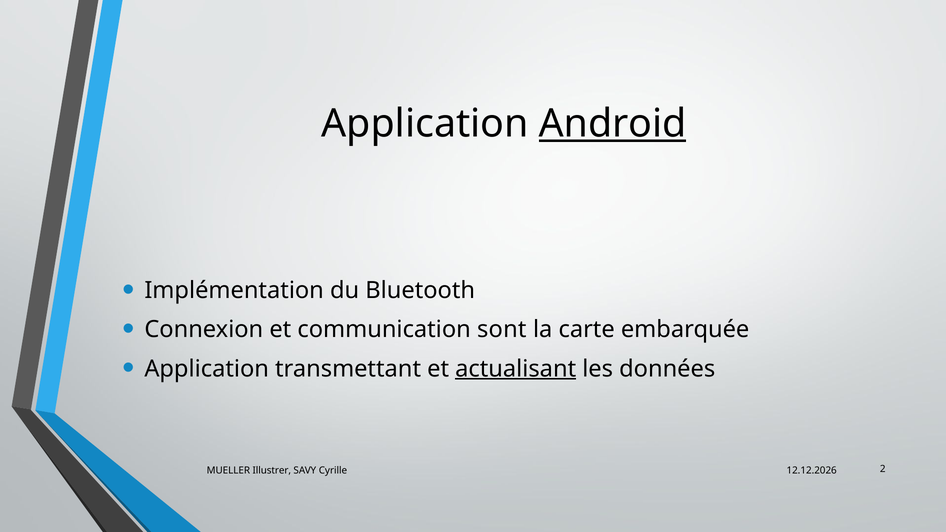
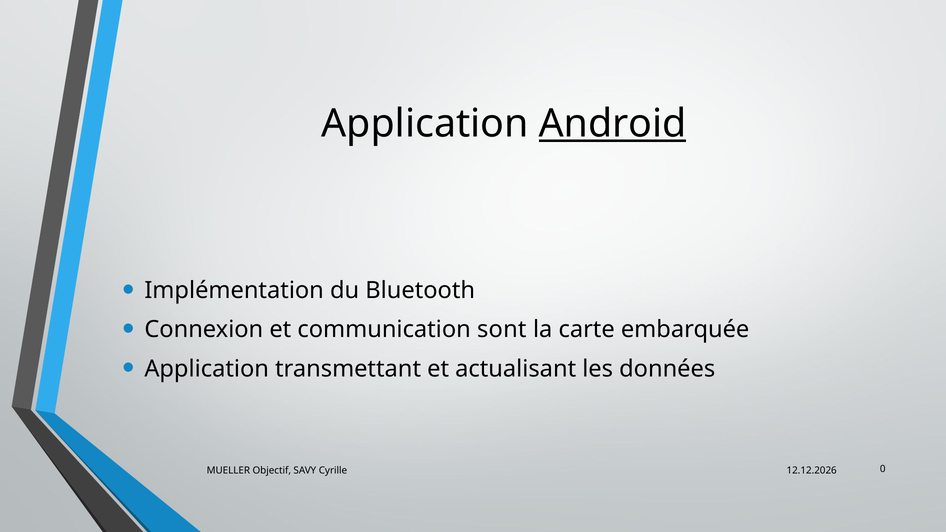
actualisant underline: present -> none (516, 369)
Illustrer: Illustrer -> Objectif (272, 471)
2: 2 -> 0 (883, 469)
